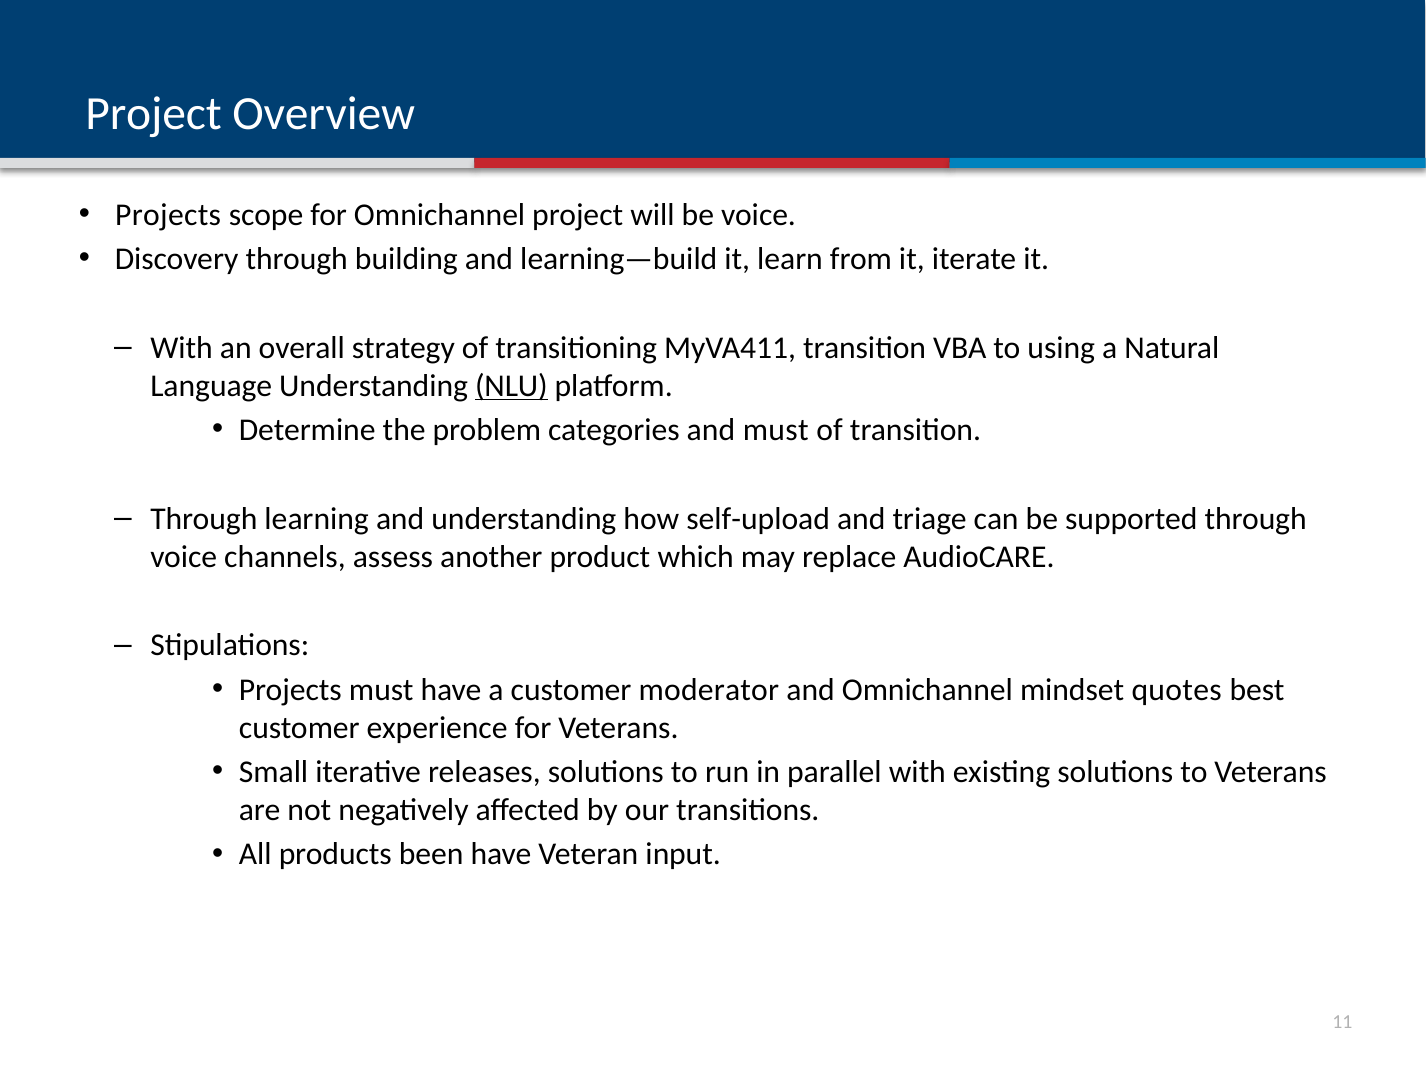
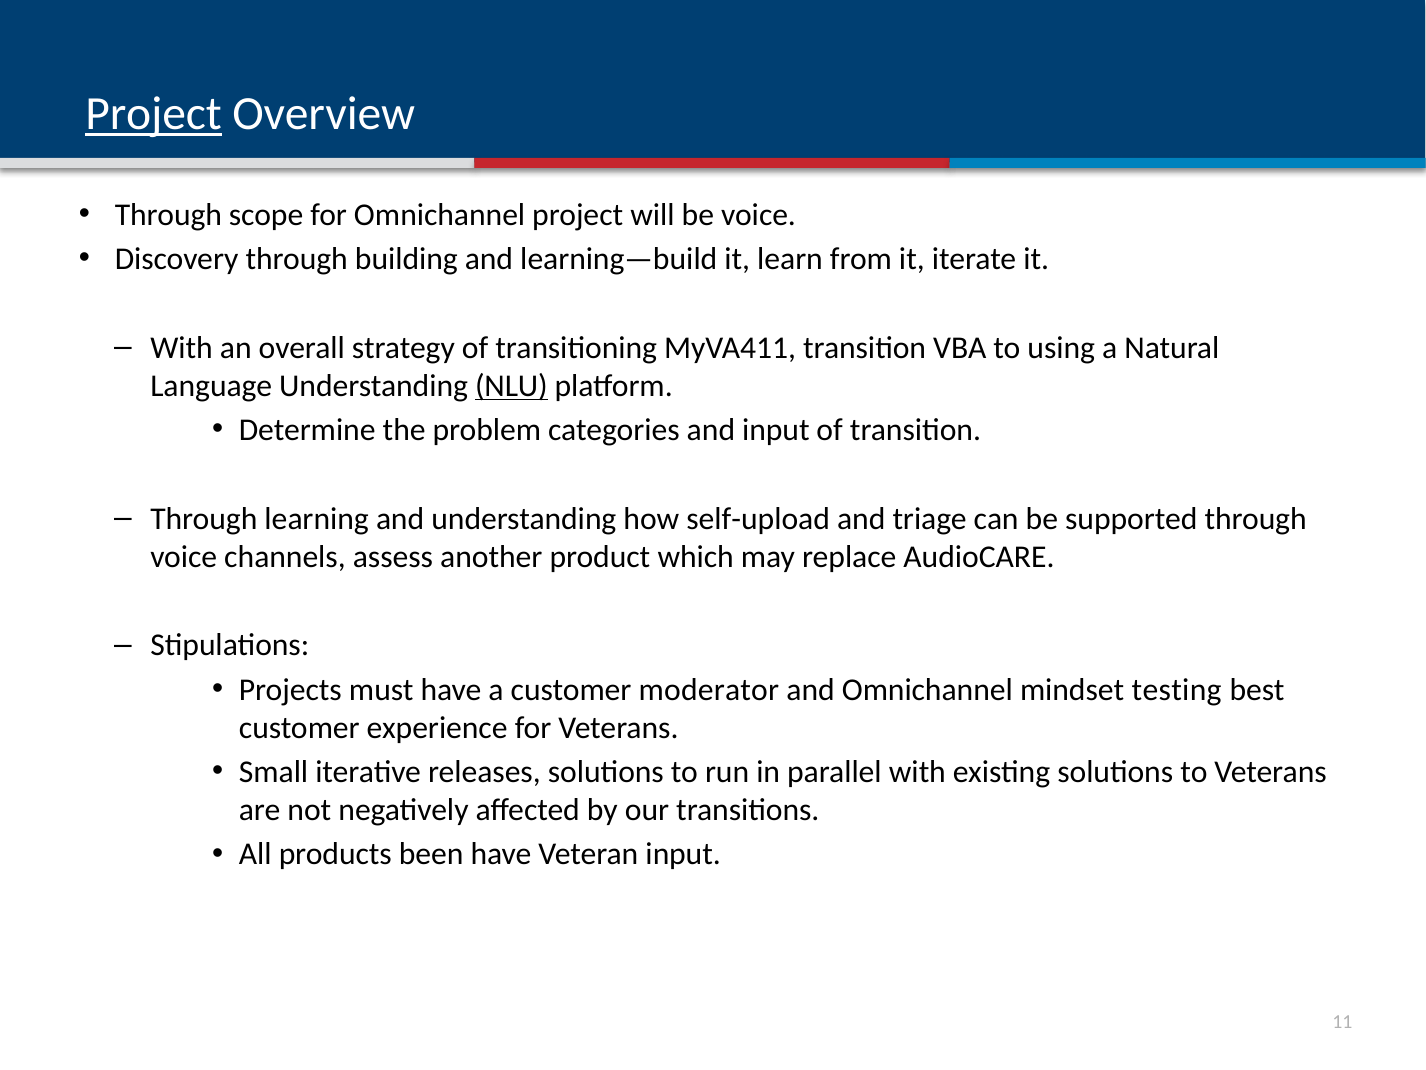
Project underline: none -> present (154, 114)
Projects: Projects -> Through (168, 215)
and must: must -> input (776, 430)
quotes: quotes -> testing (1177, 689)
